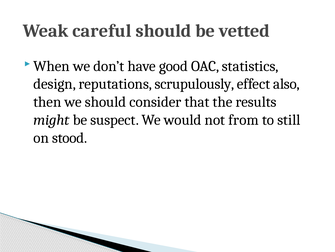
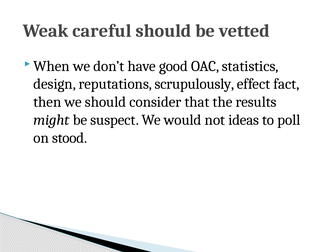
also: also -> fact (286, 84)
from: from -> ideas (244, 120)
still: still -> poll (289, 120)
